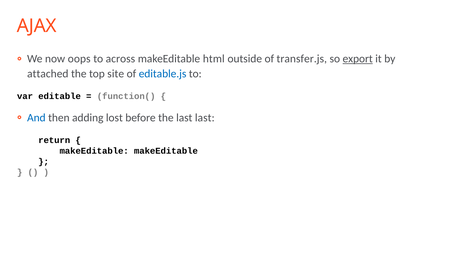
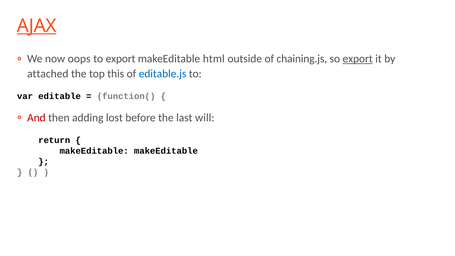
AJAX underline: none -> present (37, 26)
to across: across -> export (121, 59)
transfer.js: transfer.js -> chaining.js (302, 59)
site: site -> this (116, 74)
And colour: blue -> red (36, 118)
last last: last -> will (205, 118)
